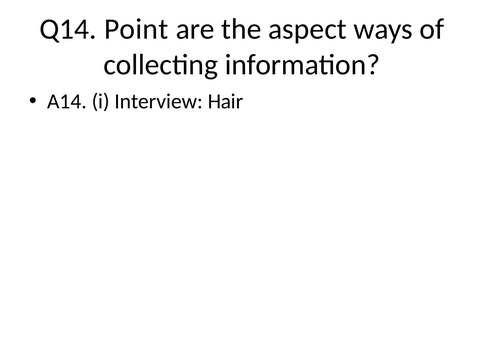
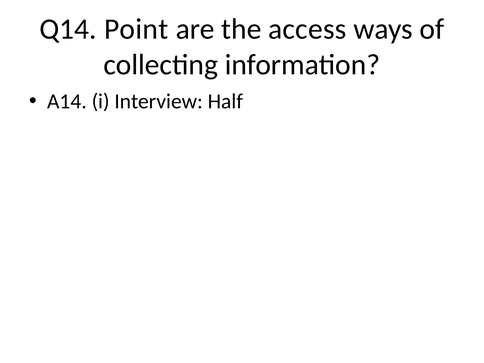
aspect: aspect -> access (307, 29)
Hair: Hair -> Half (225, 102)
